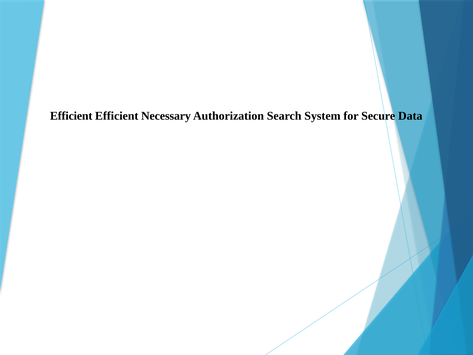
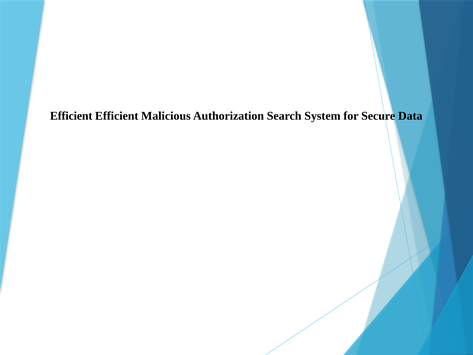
Necessary: Necessary -> Malicious (166, 116)
